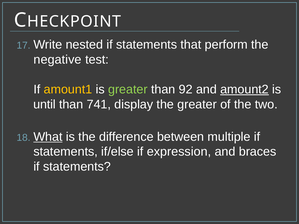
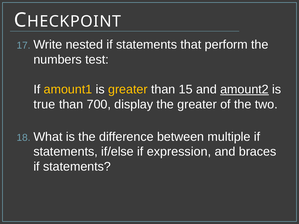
negative: negative -> numbers (58, 60)
greater colour: light green -> yellow (128, 90)
92: 92 -> 15 (186, 90)
until: until -> true (44, 104)
741: 741 -> 700 (99, 104)
What underline: present -> none (48, 137)
